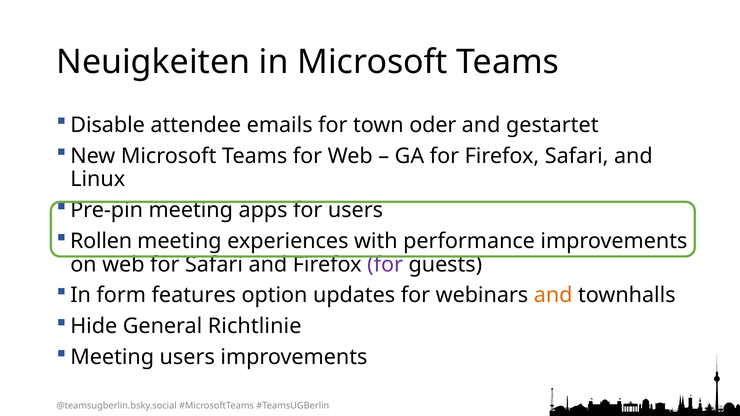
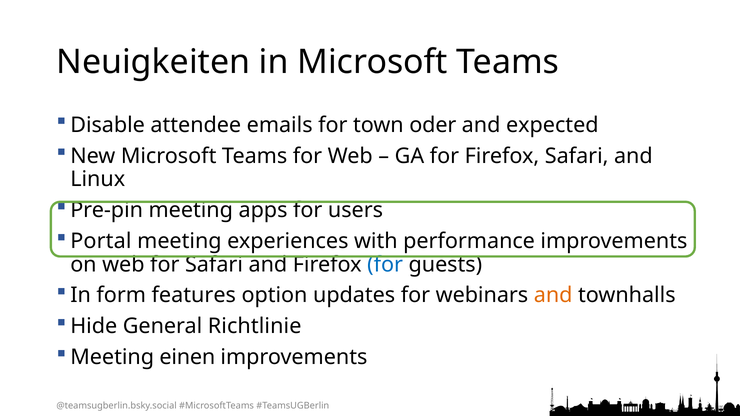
gestartet: gestartet -> expected (552, 125)
Rollen: Rollen -> Portal (101, 241)
for colour: purple -> blue (385, 265)
Meeting users: users -> einen (187, 358)
